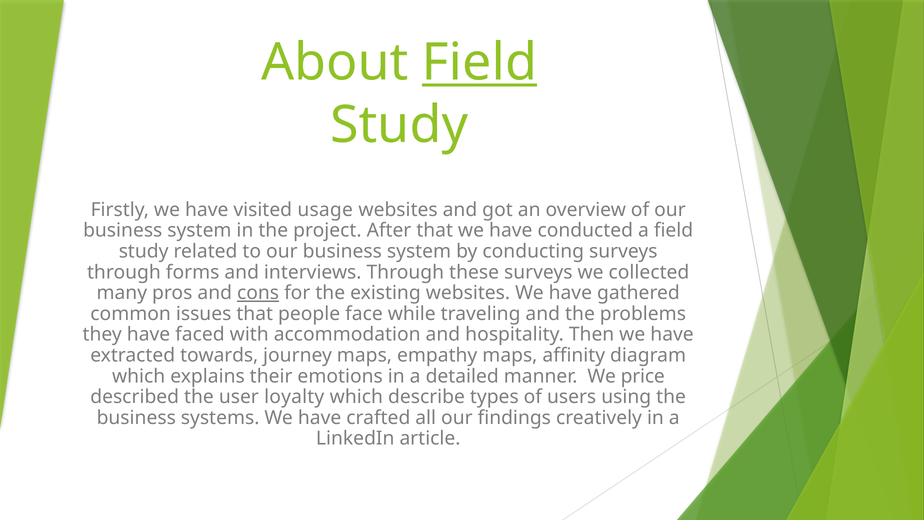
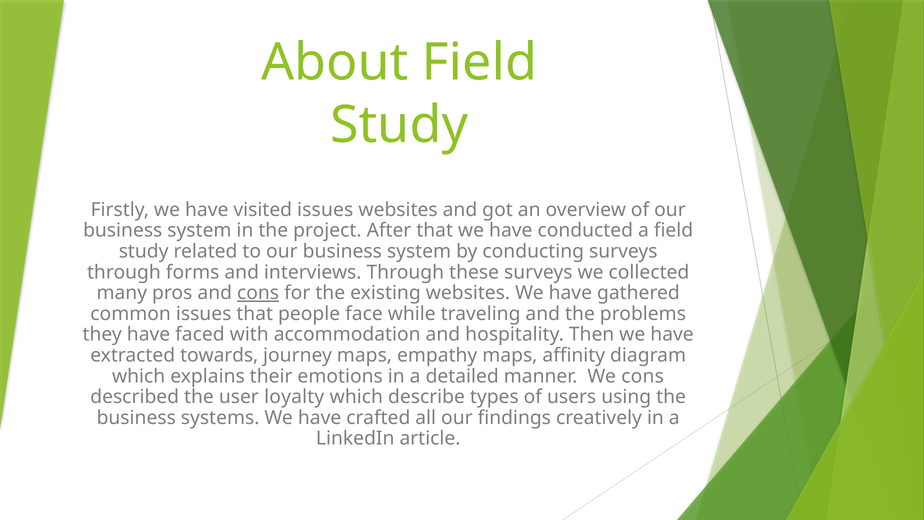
Field underline: present -> none (479, 62)
visited usage: usage -> issues (325, 210)
We price: price -> cons (643, 376)
